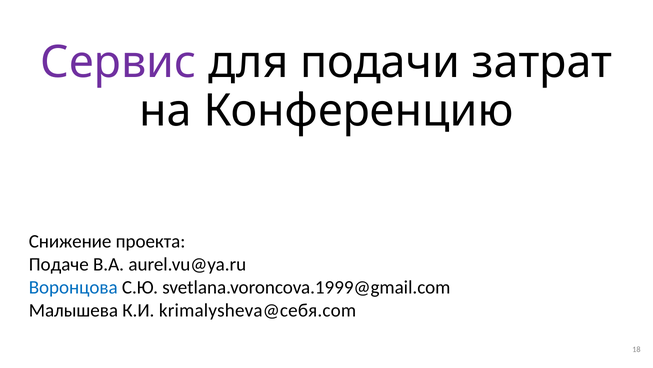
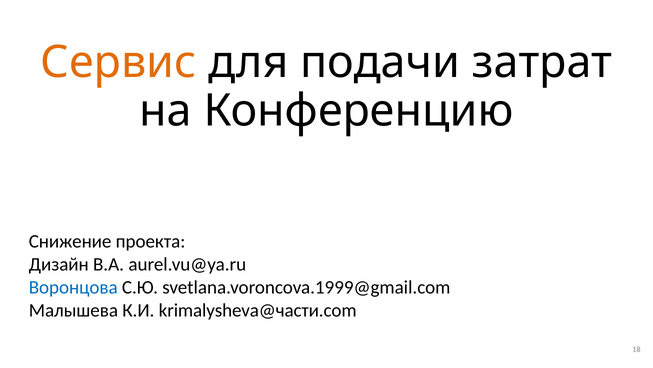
Сервис colour: purple -> orange (118, 62)
Подаче: Подаче -> Дизайн (59, 264)
krimalysheva@себя.com: krimalysheva@себя.com -> krimalysheva@части.com (258, 310)
